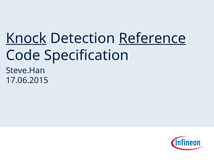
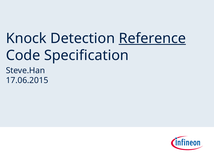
Knock underline: present -> none (26, 38)
